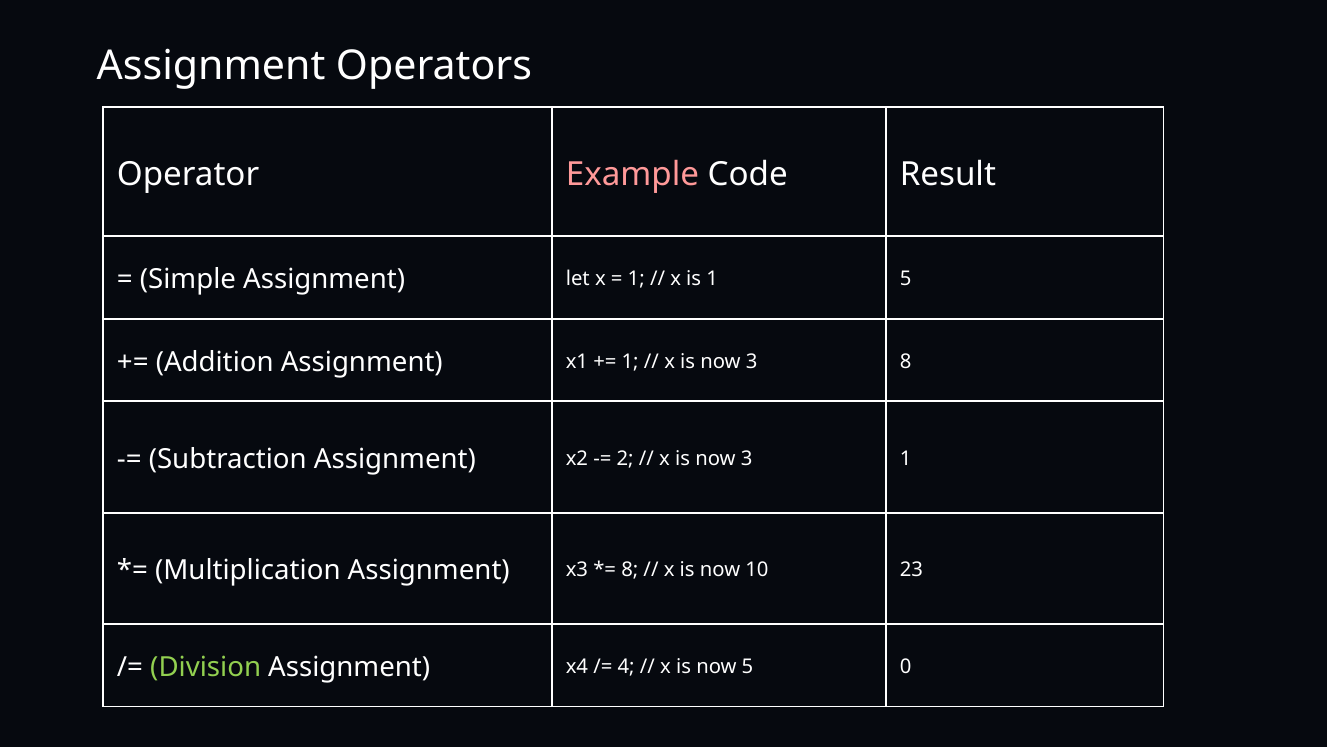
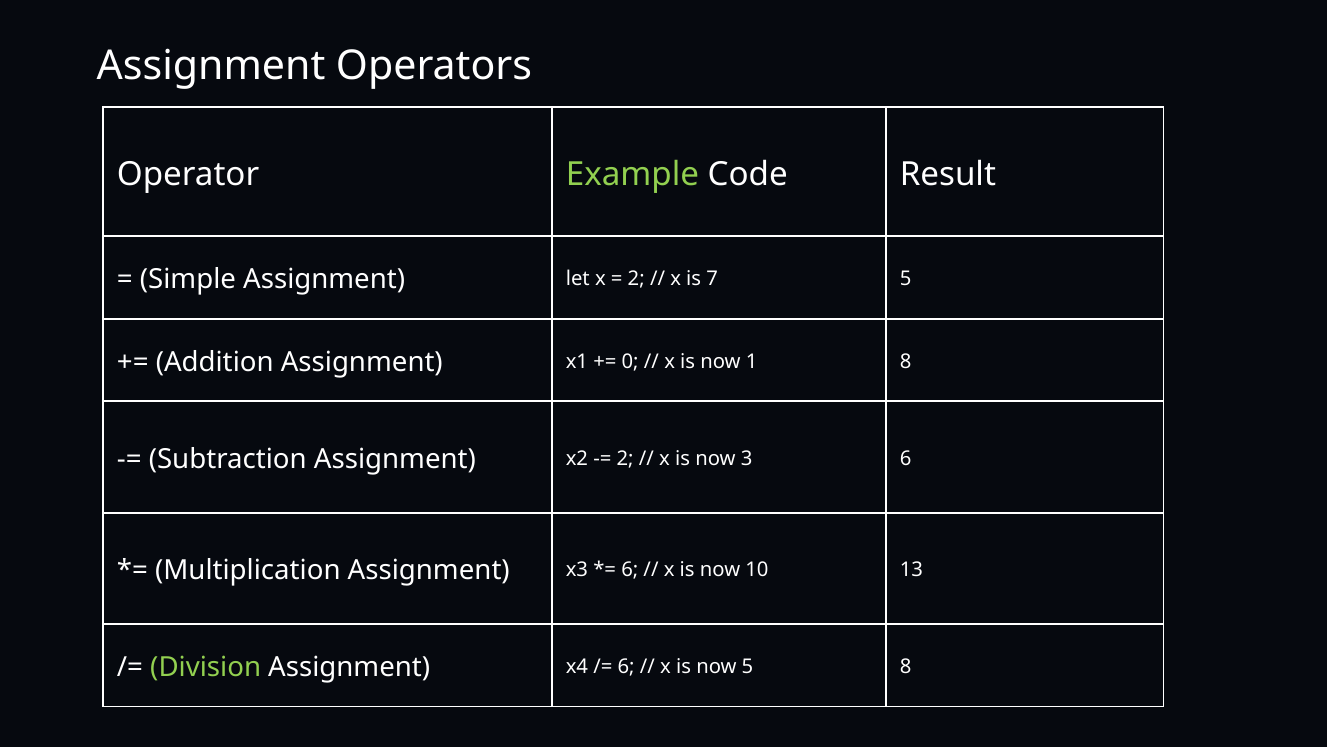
Example colour: pink -> light green (632, 174)
1: 1 -> 2 (636, 279)
is 1: 1 -> 7 (712, 279)
1: 1 -> 0 (630, 361)
3: 3 -> 1 (752, 361)
3 1: 1 -> 6 (906, 458)
8: 8 -> 6 (630, 569)
23: 23 -> 13 (911, 569)
4: 4 -> 6 (626, 666)
5 0: 0 -> 8 (906, 666)
